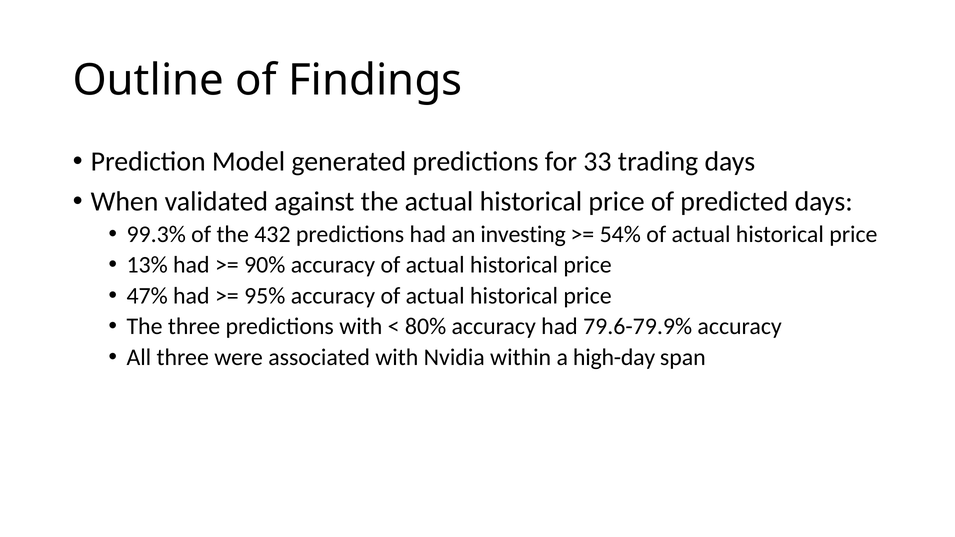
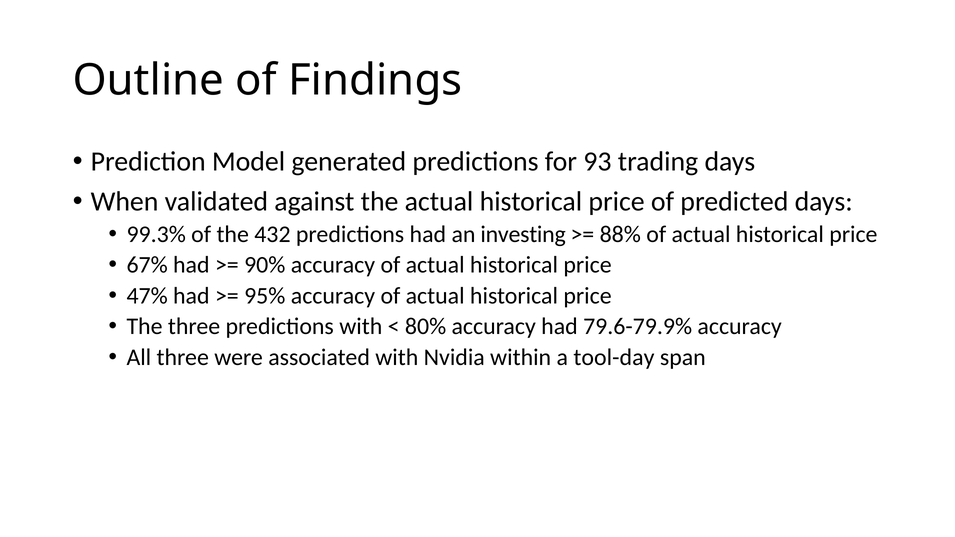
33: 33 -> 93 (597, 161)
54%: 54% -> 88% (620, 234)
13%: 13% -> 67% (147, 265)
high-day: high-day -> tool-day (614, 357)
